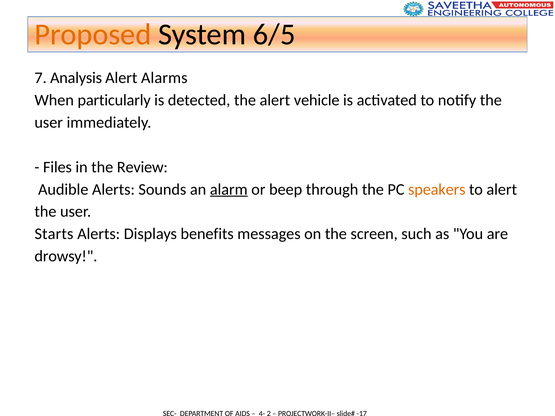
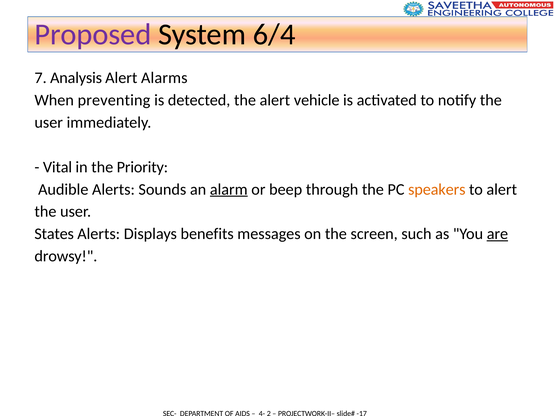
Proposed colour: orange -> purple (93, 35)
6/5: 6/5 -> 6/4 (274, 35)
particularly: particularly -> preventing (114, 100)
Files: Files -> Vital (58, 167)
Review: Review -> Priority (142, 167)
Starts: Starts -> States (54, 234)
are underline: none -> present (497, 234)
